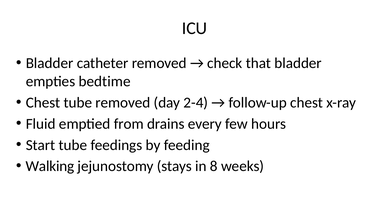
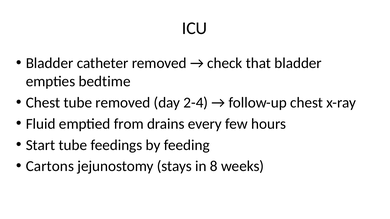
Walking: Walking -> Cartons (50, 167)
